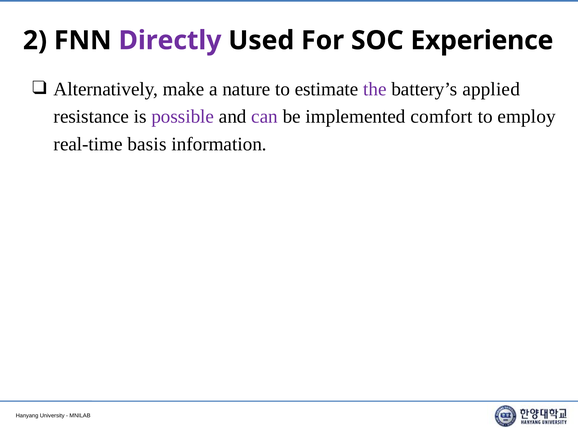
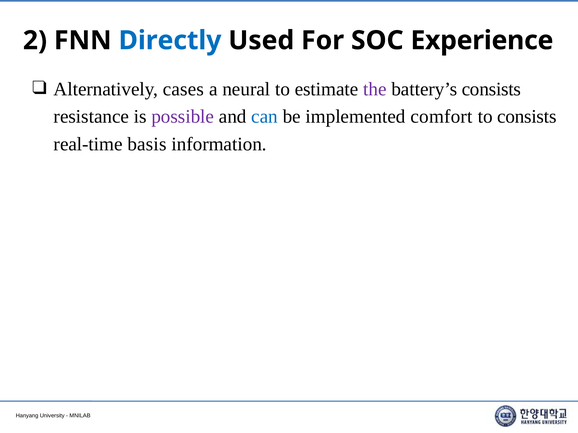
Directly colour: purple -> blue (170, 41)
make: make -> cases (184, 89)
nature: nature -> neural (246, 89)
battery’s applied: applied -> consists (491, 89)
can colour: purple -> blue (265, 117)
to employ: employ -> consists (527, 117)
